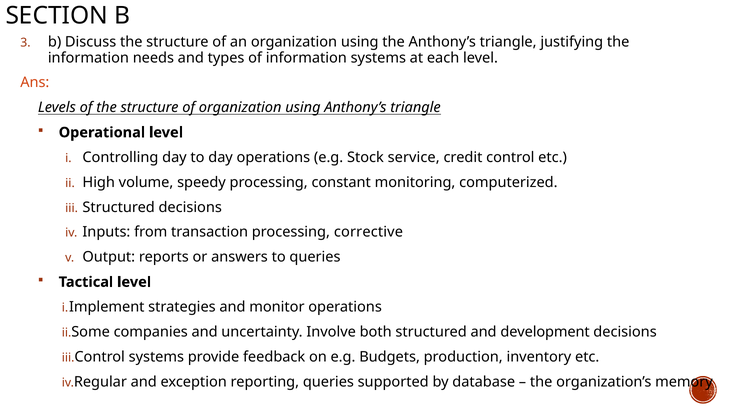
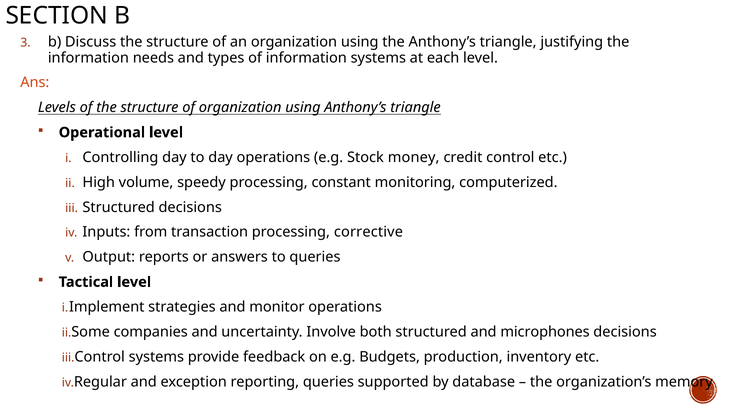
service: service -> money (414, 158)
development: development -> microphones (545, 332)
